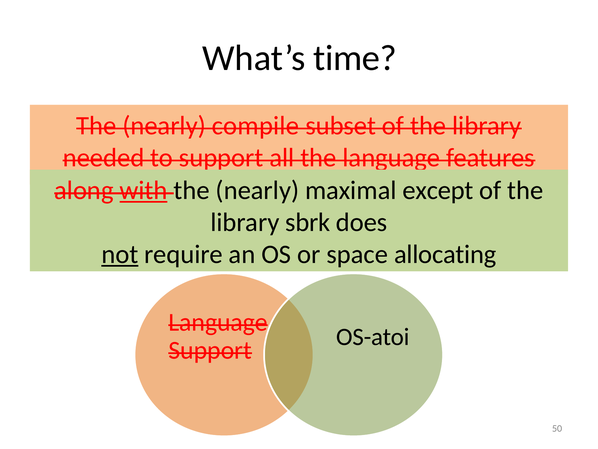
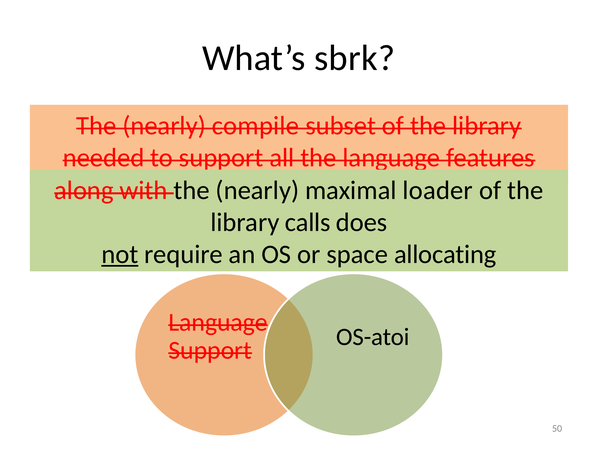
time: time -> sbrk (355, 58)
with underline: present -> none (144, 190)
except: except -> loader (438, 190)
sbrk: sbrk -> calls (308, 222)
